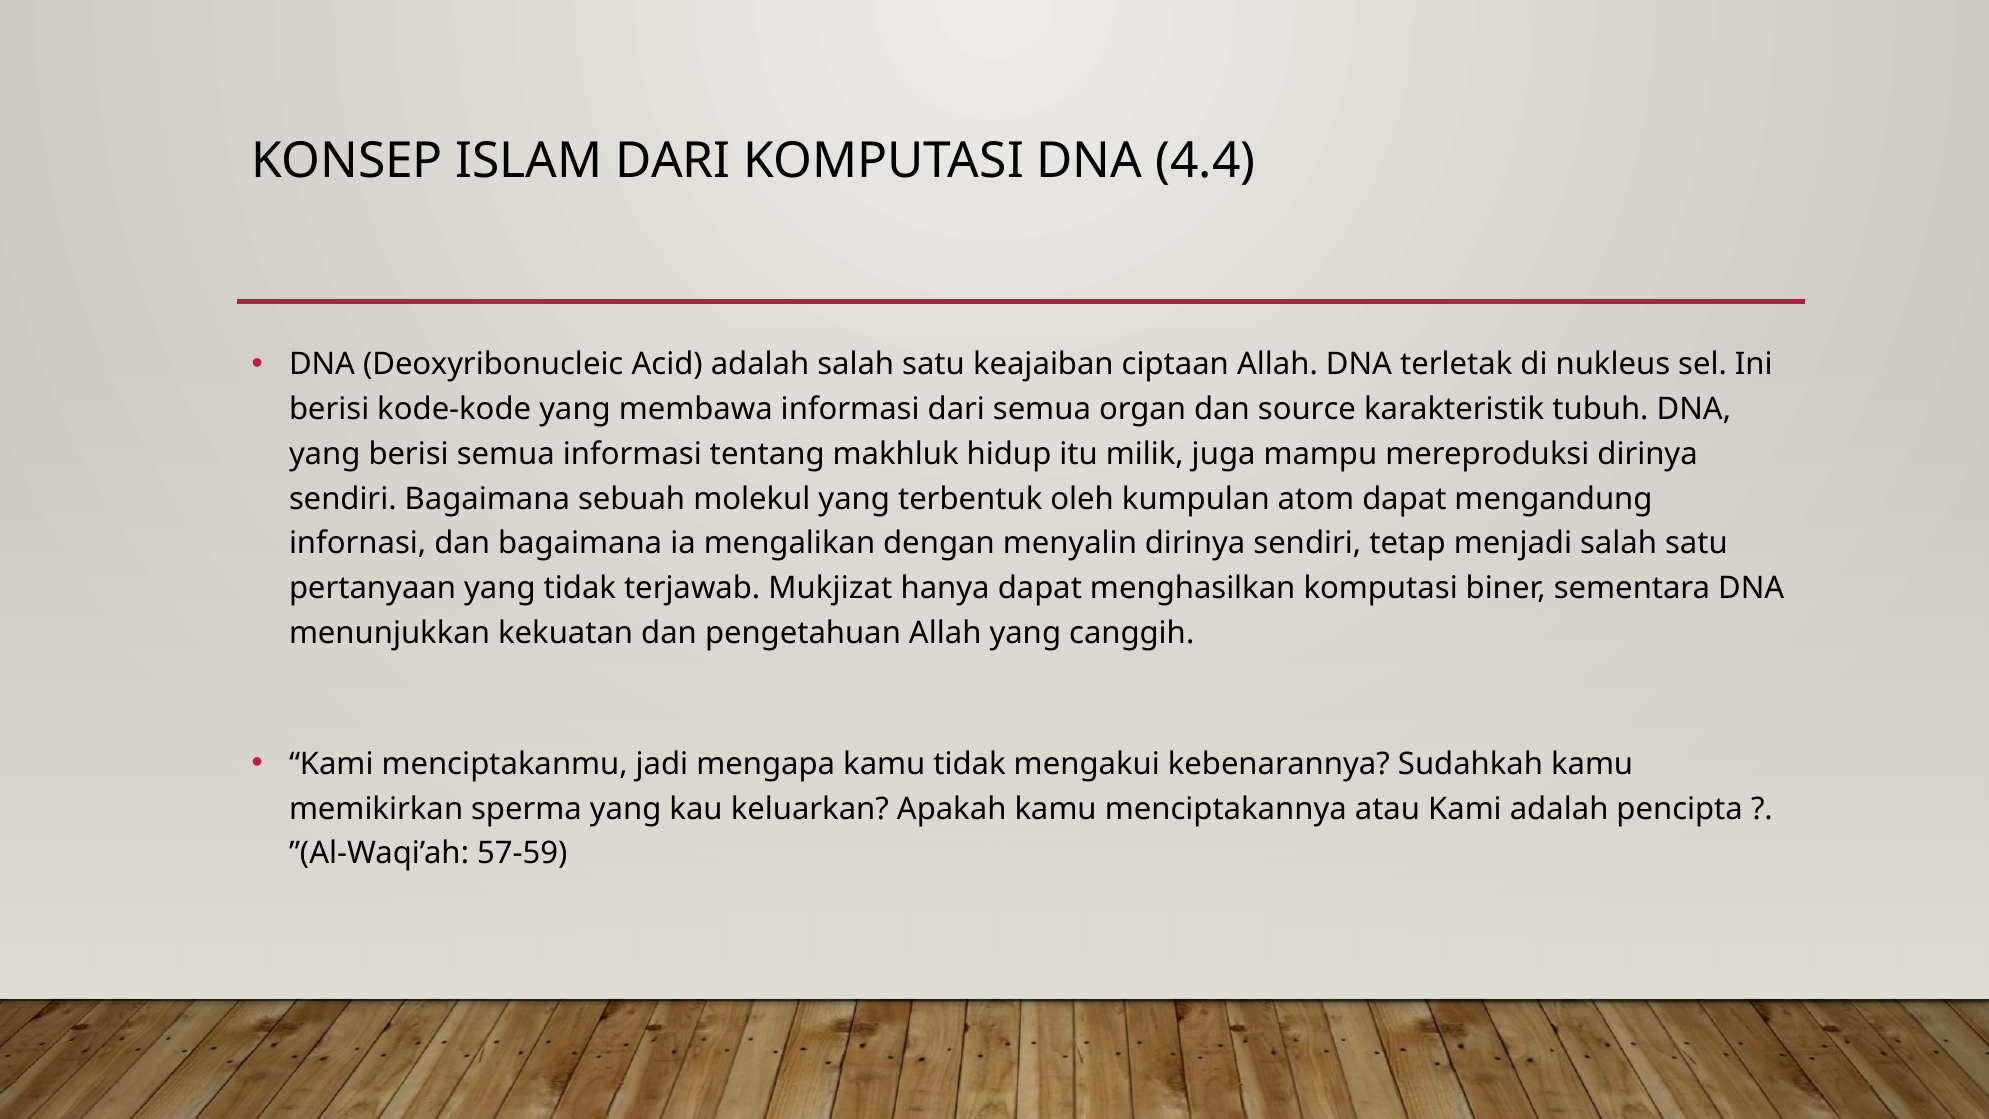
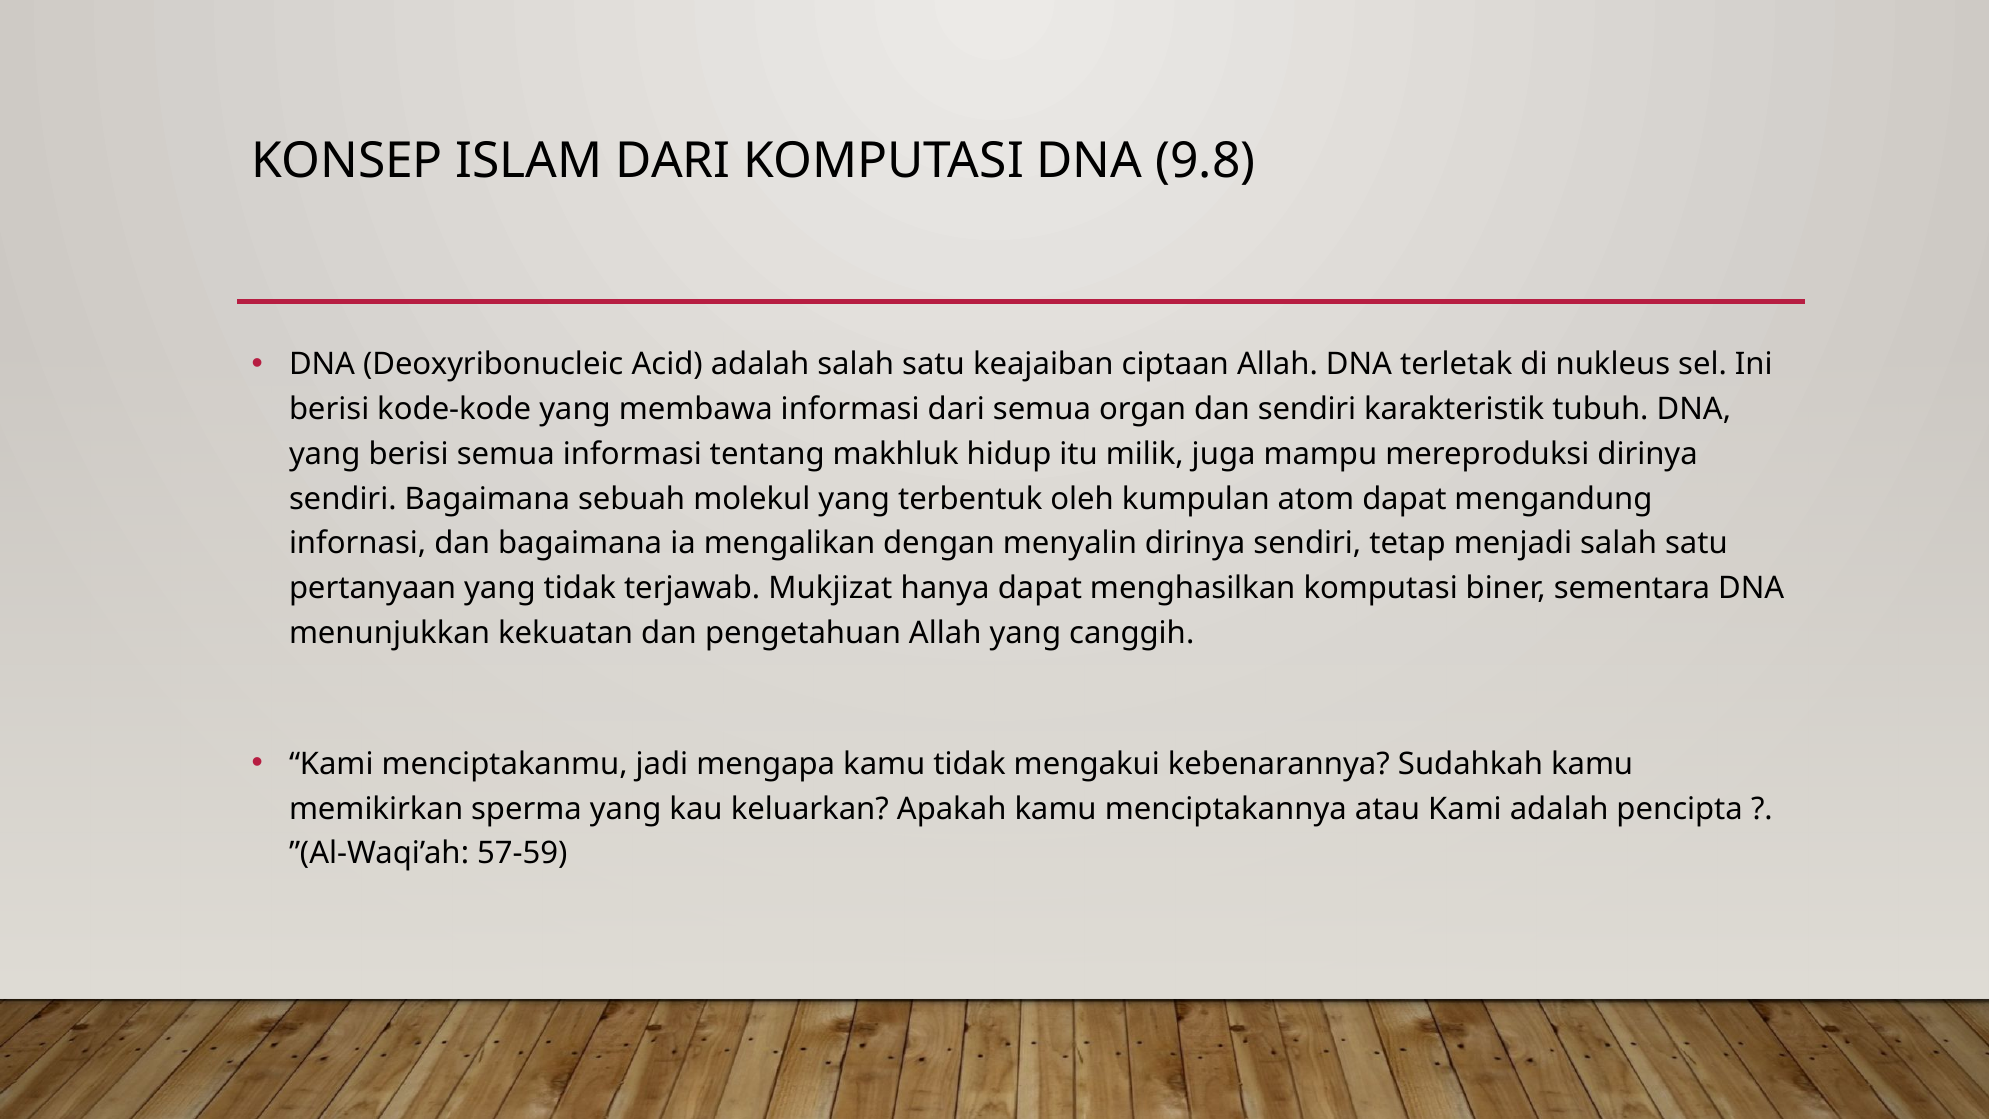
4.4: 4.4 -> 9.8 (1206, 161)
dan source: source -> sendiri (1307, 409)
